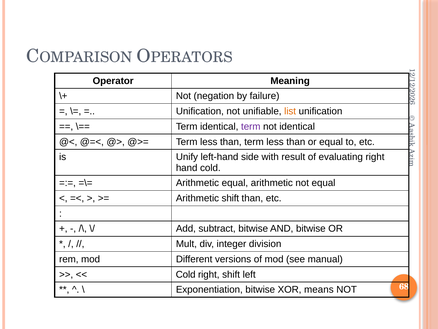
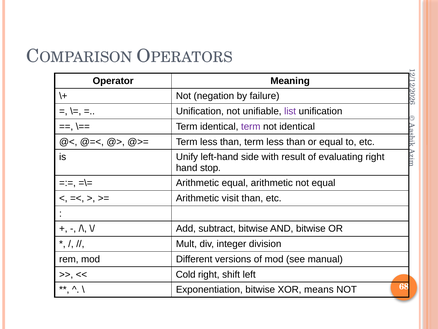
list colour: orange -> purple (290, 111)
hand cold: cold -> stop (210, 168)
Arithmetic shift: shift -> visit (230, 198)
